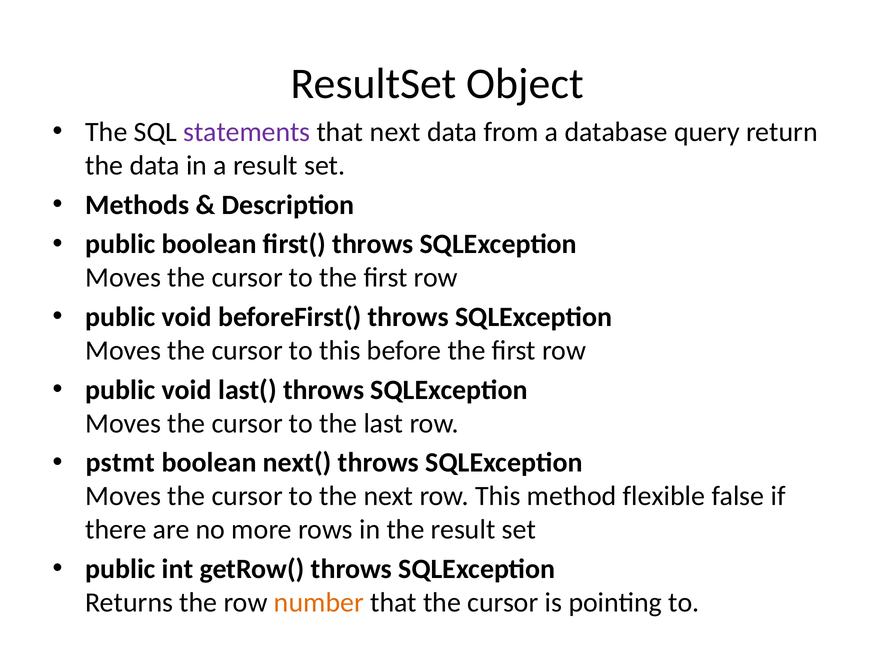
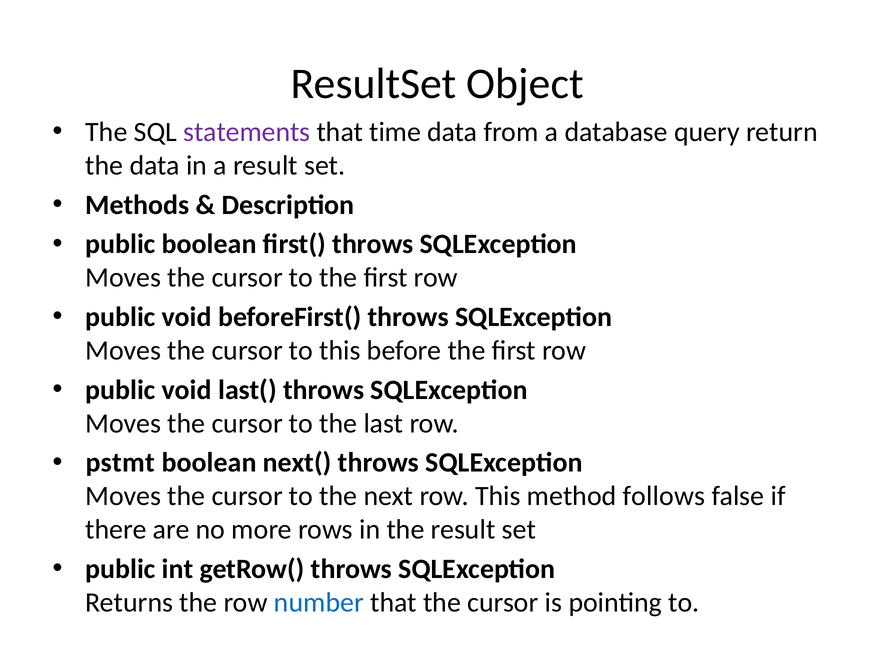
that next: next -> time (395, 132)
flexible: flexible -> follows (664, 496)
number colour: orange -> blue (319, 603)
